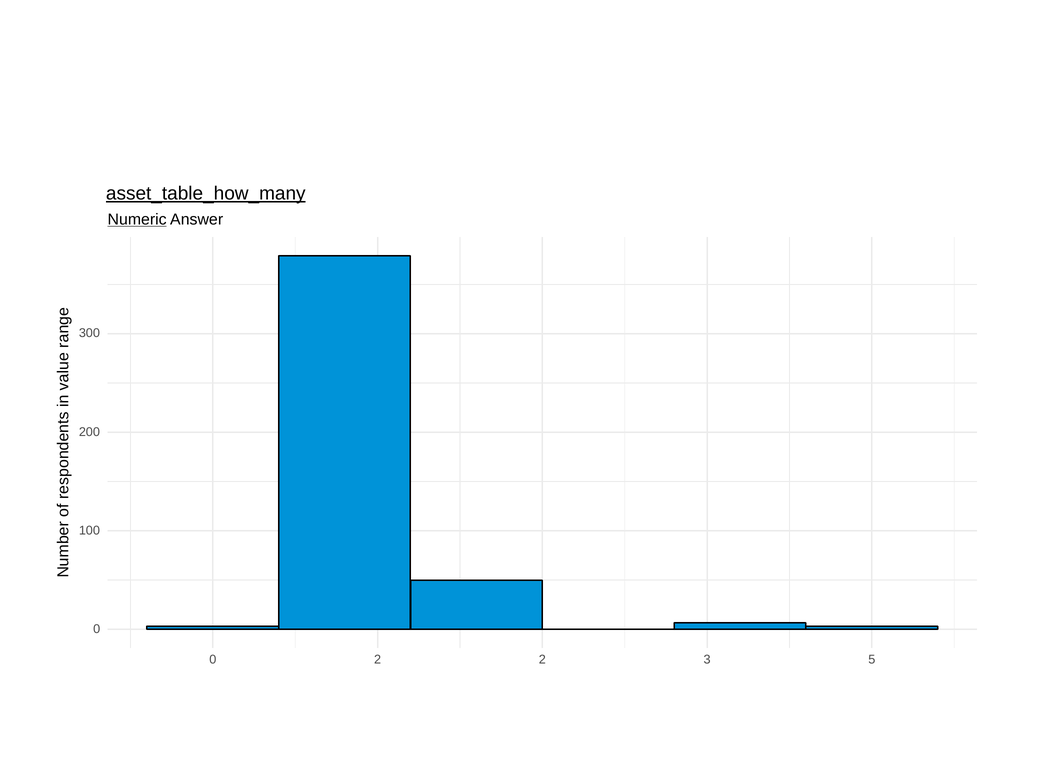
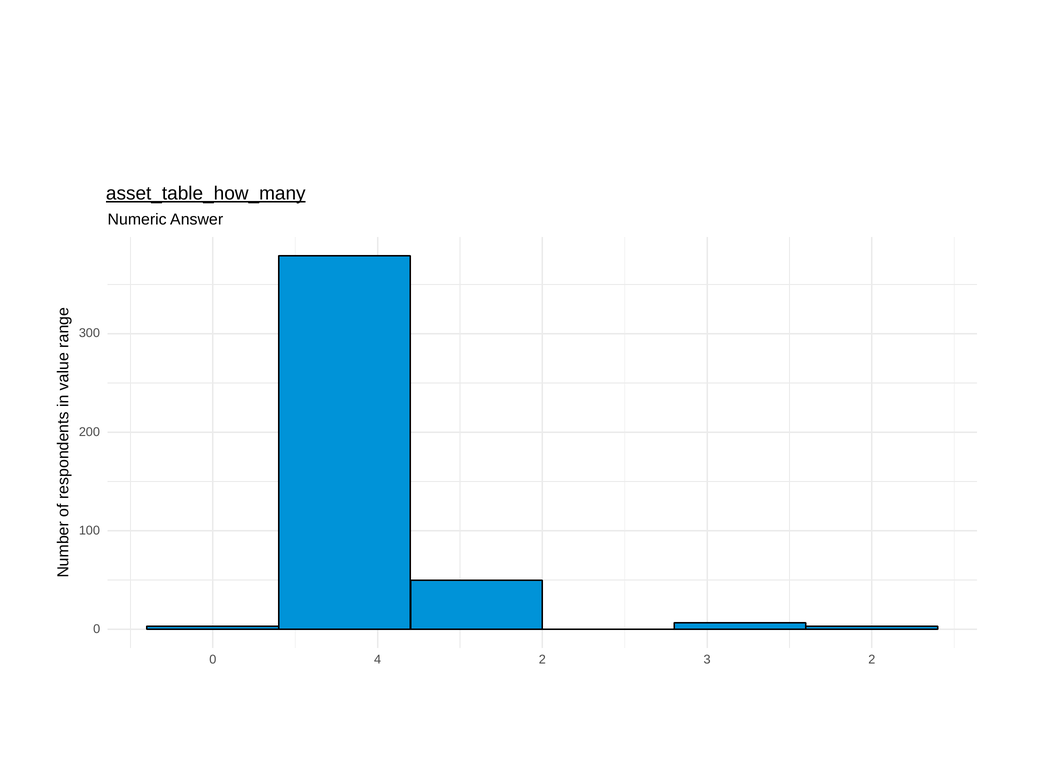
Numeric underline: present -> none (137, 219)
0 2: 2 -> 4 (378, 659)
3 5: 5 -> 2 (872, 659)
